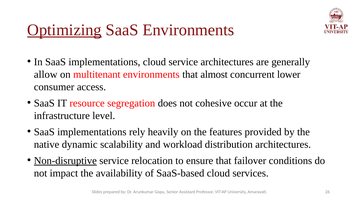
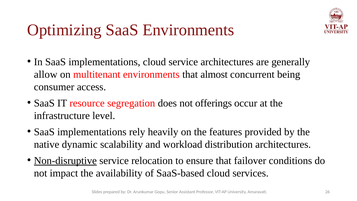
Optimizing underline: present -> none (64, 30)
lower: lower -> being (289, 74)
cohesive: cohesive -> offerings (214, 103)
